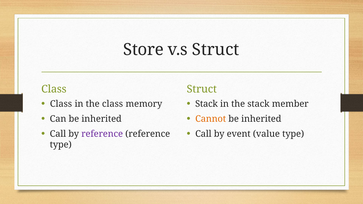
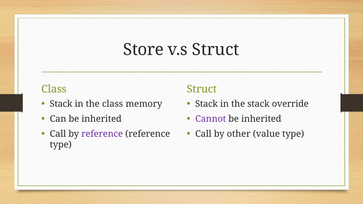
Class: Class -> Stack (61, 104)
member: member -> override (290, 104)
Cannot colour: orange -> purple (211, 119)
event: event -> other (239, 134)
